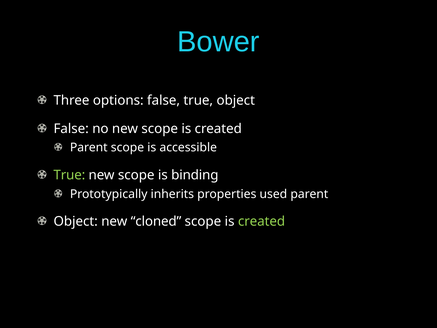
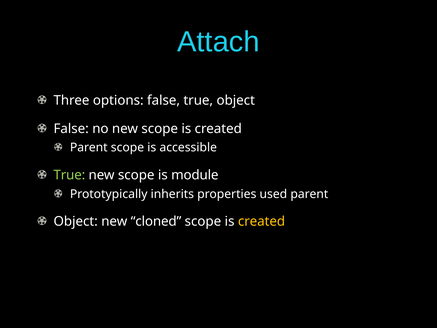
Bower: Bower -> Attach (218, 42)
binding: binding -> module (195, 175)
created colour: light green -> yellow (262, 221)
